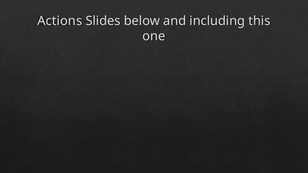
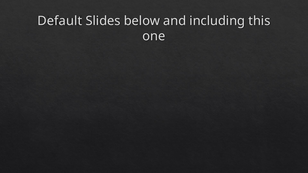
Actions: Actions -> Default (60, 21)
